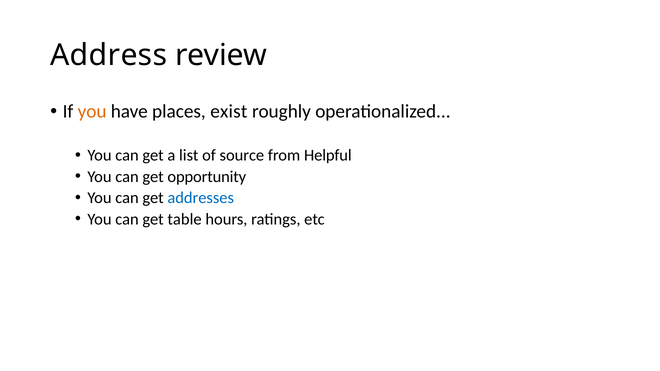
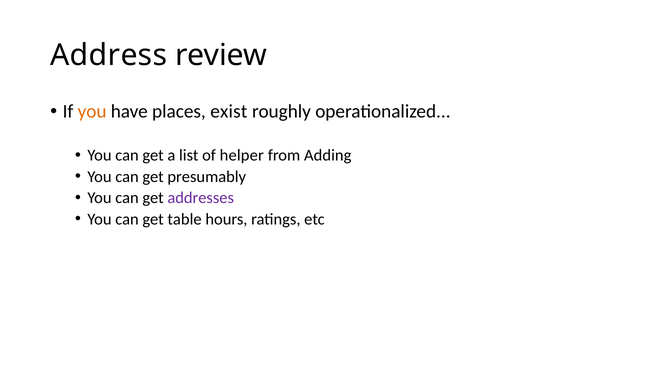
source: source -> helper (242, 156)
Helpful: Helpful -> Adding (328, 156)
opportunity: opportunity -> presumably (207, 177)
addresses colour: blue -> purple (201, 198)
